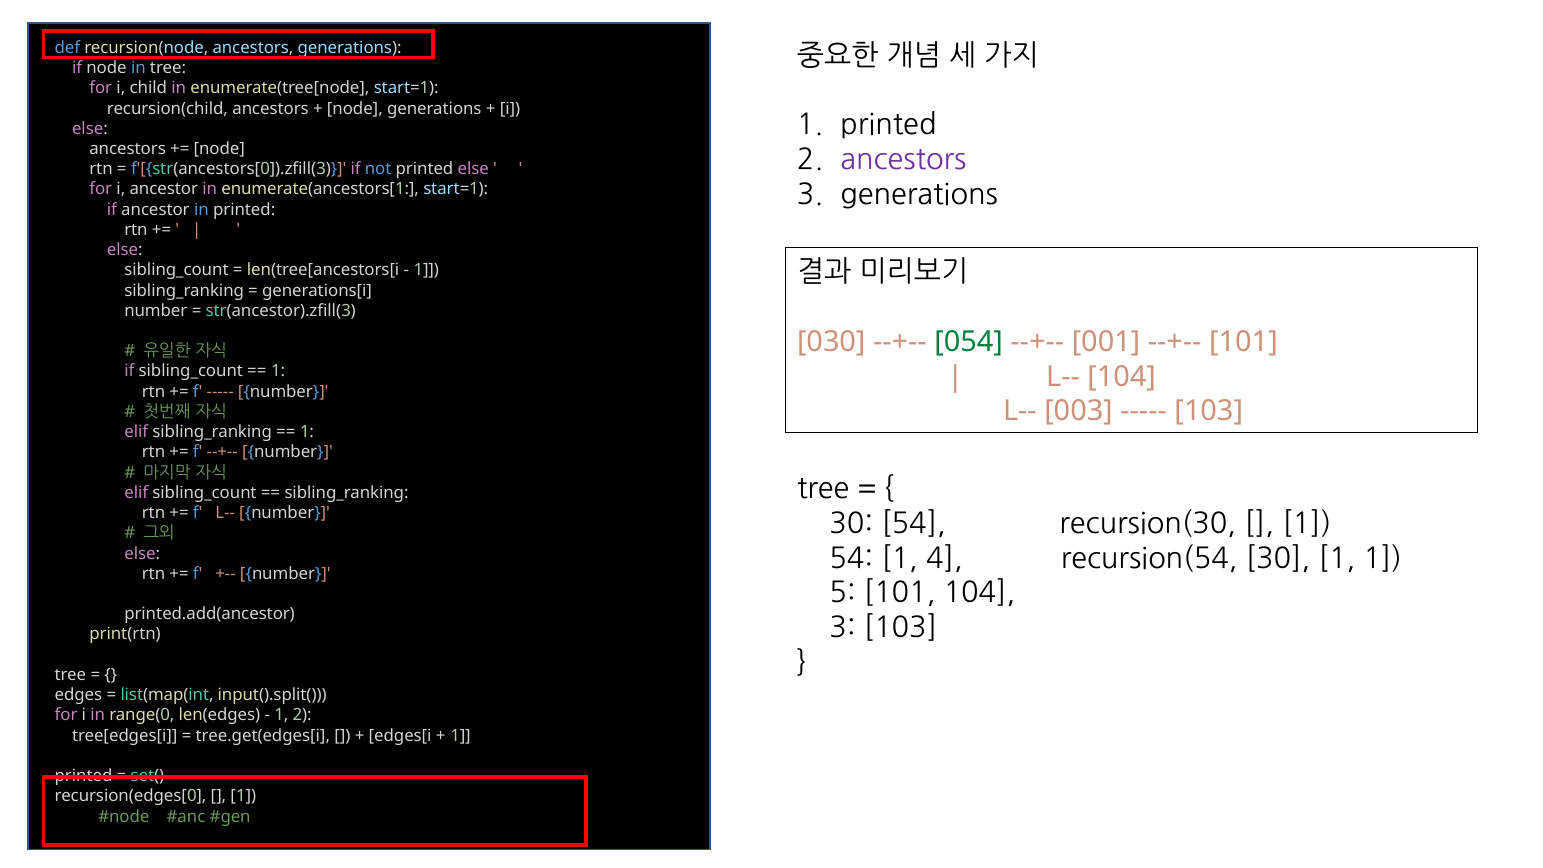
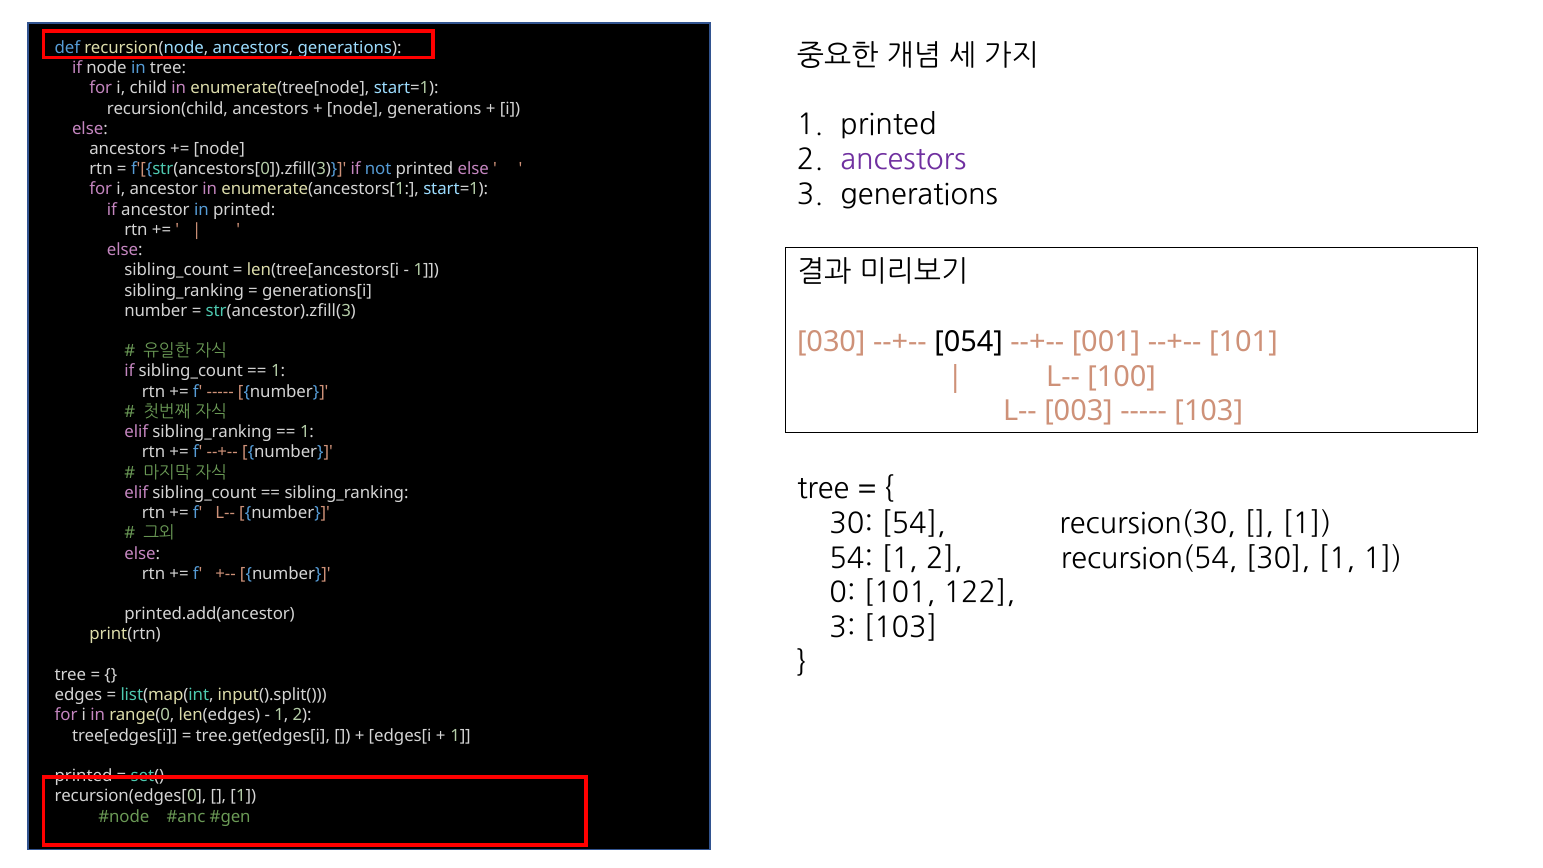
054 colour: green -> black (969, 342)
L-- 104: 104 -> 100 (1122, 377)
54 1 4: 4 -> 2 (945, 558)
5: 5 -> 0 (843, 593)
101 104: 104 -> 122 (979, 593)
